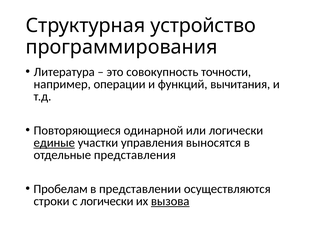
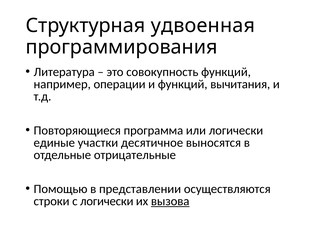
устройство: устройство -> удвоенная (203, 26)
совокупность точности: точности -> функций (226, 72)
одинарной: одинарной -> программа (153, 130)
единые underline: present -> none (54, 143)
управления: управления -> десятичное (152, 143)
представления: представления -> отрицательные (135, 155)
Пробелам: Пробелам -> Помощью (61, 189)
